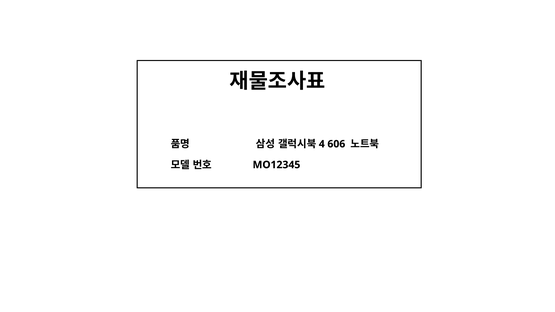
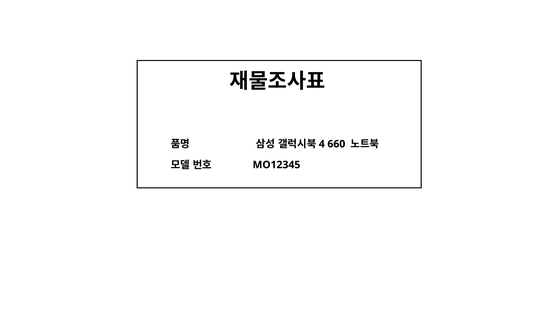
606: 606 -> 660 (336, 144)
